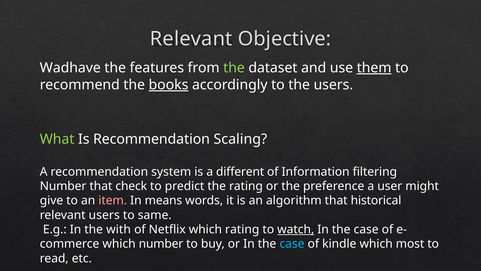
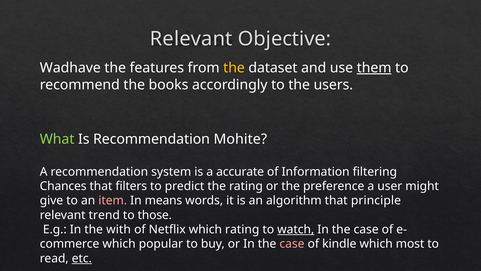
the colour: light green -> yellow (234, 68)
books underline: present -> none (169, 85)
Scaling: Scaling -> Mohite (240, 139)
different: different -> accurate (240, 171)
Number: Number -> Chances (63, 186)
check: check -> filters (131, 186)
historical: historical -> principle (376, 200)
relevant users: users -> trend (104, 215)
same: same -> those (155, 215)
which number: number -> popular (161, 244)
case colour: light blue -> pink (292, 244)
etc underline: none -> present (82, 258)
